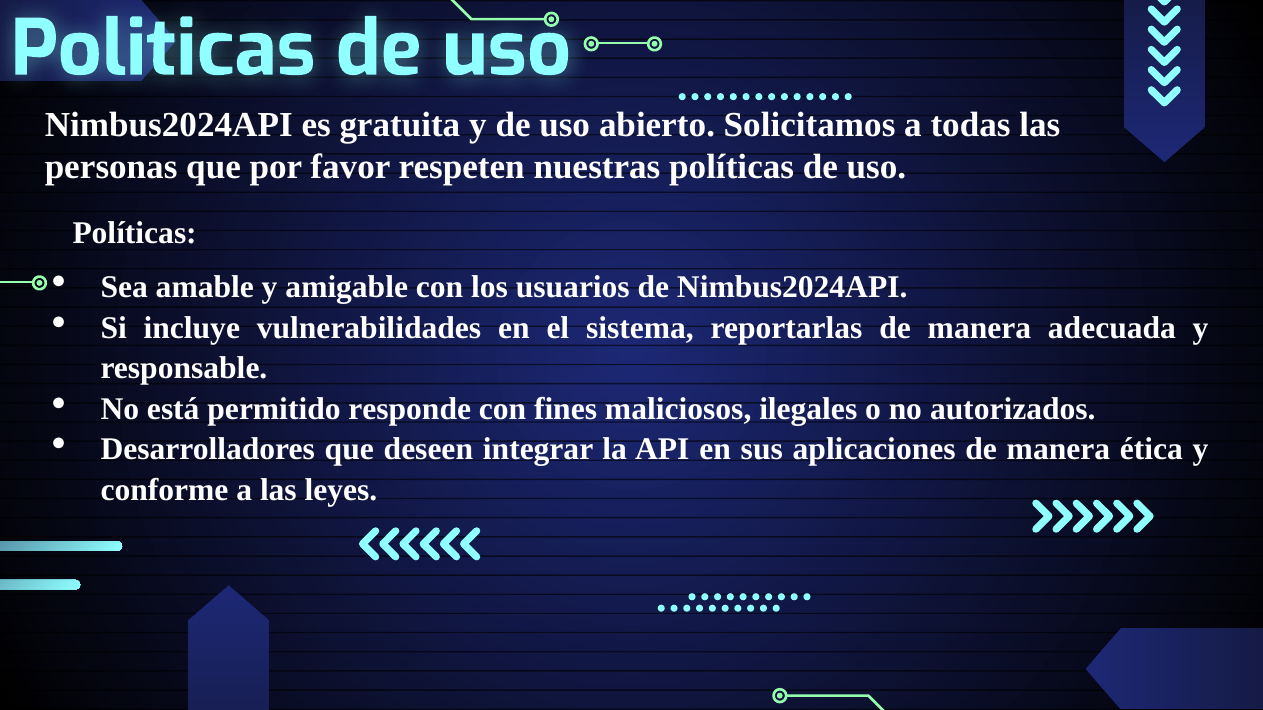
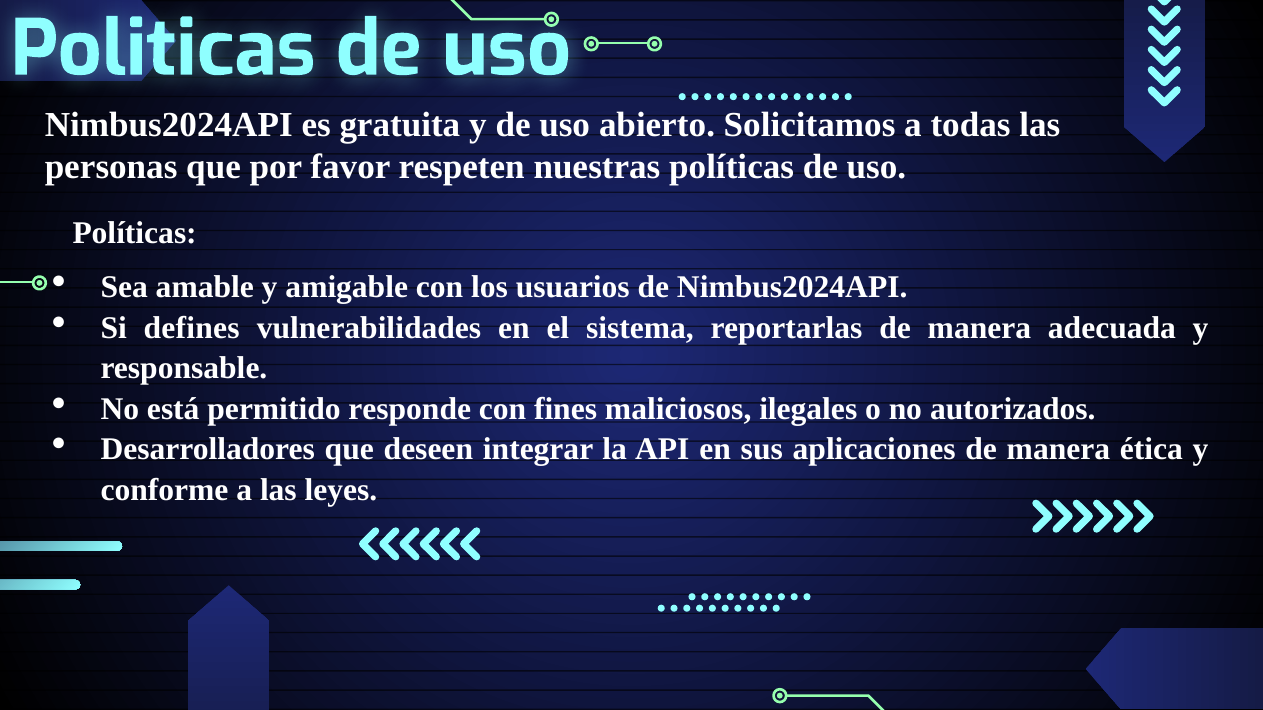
incluye: incluye -> defines (192, 328)
